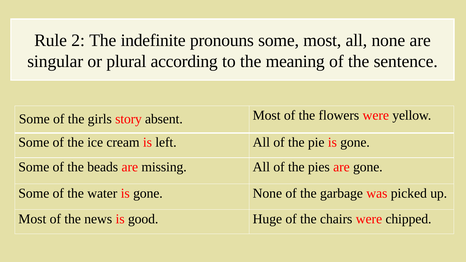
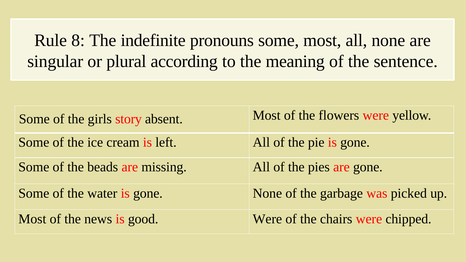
2: 2 -> 8 (78, 40)
good Huge: Huge -> Were (267, 219)
